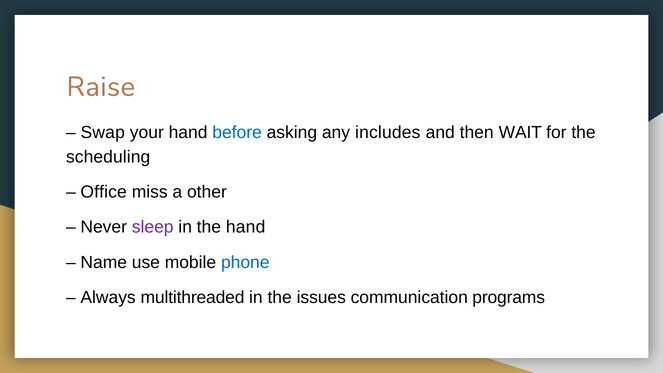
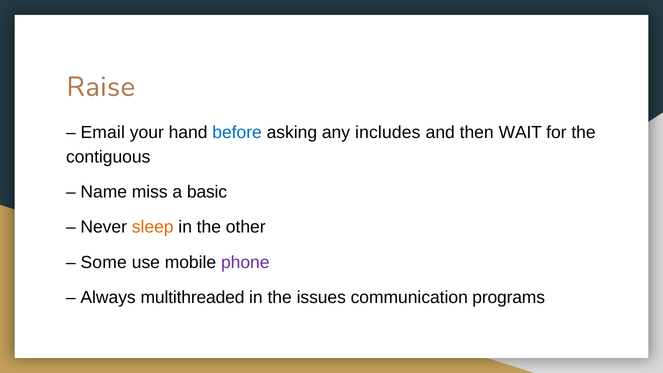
Swap: Swap -> Email (103, 133)
scheduling: scheduling -> contiguous (108, 157)
Office: Office -> Name (104, 192)
other: other -> basic (207, 192)
sleep colour: purple -> orange (153, 227)
the hand: hand -> other (246, 227)
Name: Name -> Some (104, 262)
phone colour: blue -> purple (245, 262)
